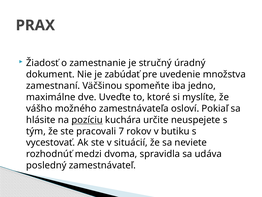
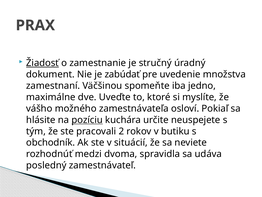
Žiadosť underline: none -> present (42, 63)
7: 7 -> 2 (121, 131)
vycestovať: vycestovať -> obchodník (51, 142)
